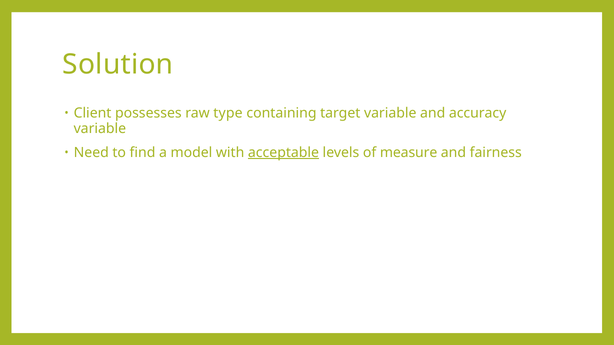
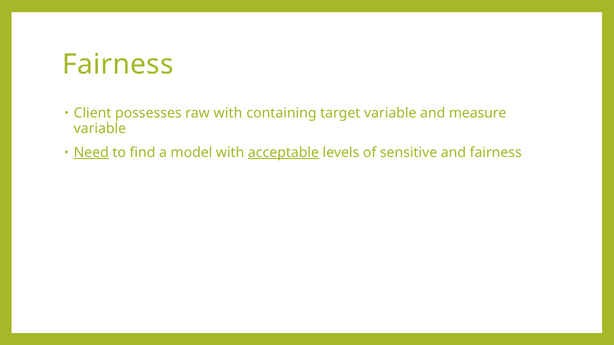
Solution: Solution -> Fairness (118, 65)
raw type: type -> with (228, 113)
accuracy: accuracy -> measure (478, 113)
Need underline: none -> present (91, 153)
measure: measure -> sensitive (409, 153)
